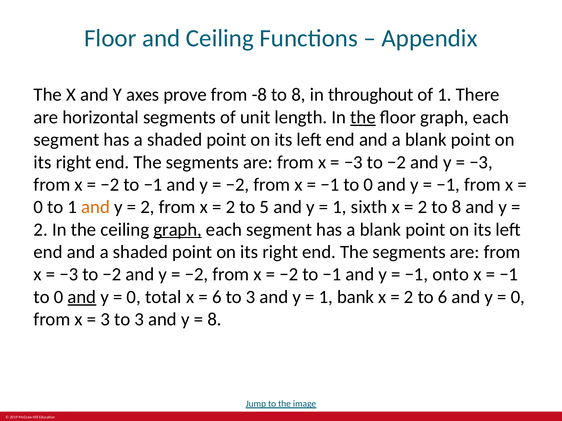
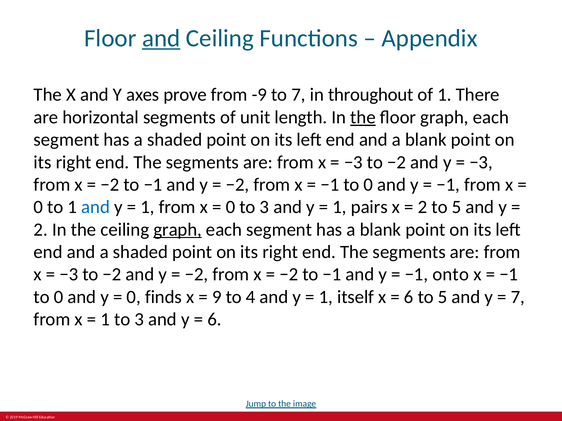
and underline: none -> present (161, 38)
-8: -8 -> -9 (259, 95)
8: 8 -> 7 (298, 95)
and colour: orange -> blue (96, 207)
2: 2 -> 1 (147, 207)
2: 2 -> 0 (230, 207)
5: 5 -> 3 (264, 207)
sixth: sixth -> pairs (369, 207)
2 to 8: 8 -> 5 (456, 207)
and underline: present -> none (82, 297)
total: total -> finds (163, 297)
6: 6 -> 9 (217, 297)
3: 3 -> 4 (251, 297)
bank: bank -> itself (356, 297)
2: 2 -> 6 (409, 297)
6: 6 -> 5 (443, 297)
0: 0 -> 7 (518, 297)
3: 3 -> 1 (105, 320)
8: 8 -> 6 (214, 320)
